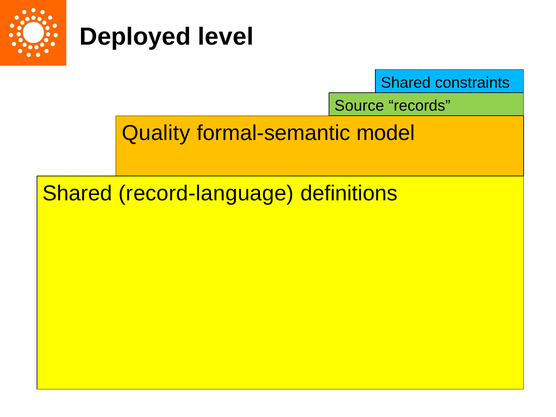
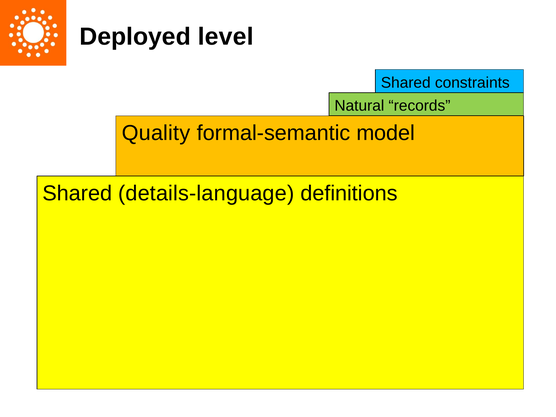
Source: Source -> Natural (359, 106)
record-language: record-language -> details-language (206, 193)
